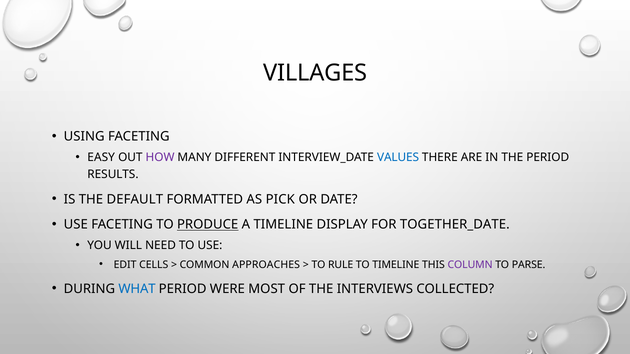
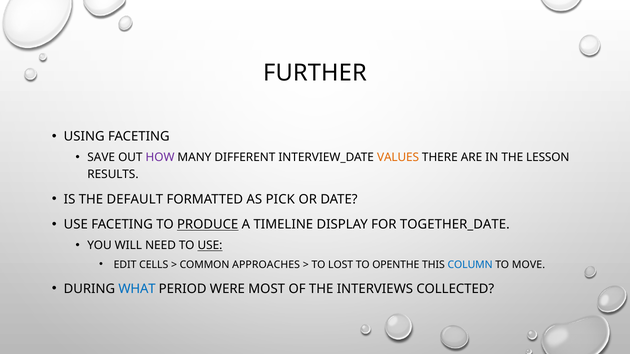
VILLAGES: VILLAGES -> FURTHER (315, 73)
EASY: EASY -> SAVE (101, 158)
VALUES colour: blue -> orange (398, 158)
THE PERIOD: PERIOD -> LESSON (548, 158)
USE underline: none -> present (210, 246)
RULE: RULE -> LOST (341, 265)
TO TIMELINE: TIMELINE -> OPENTHE (396, 265)
COLUMN colour: purple -> blue (470, 265)
PARSE: PARSE -> MOVE (529, 265)
